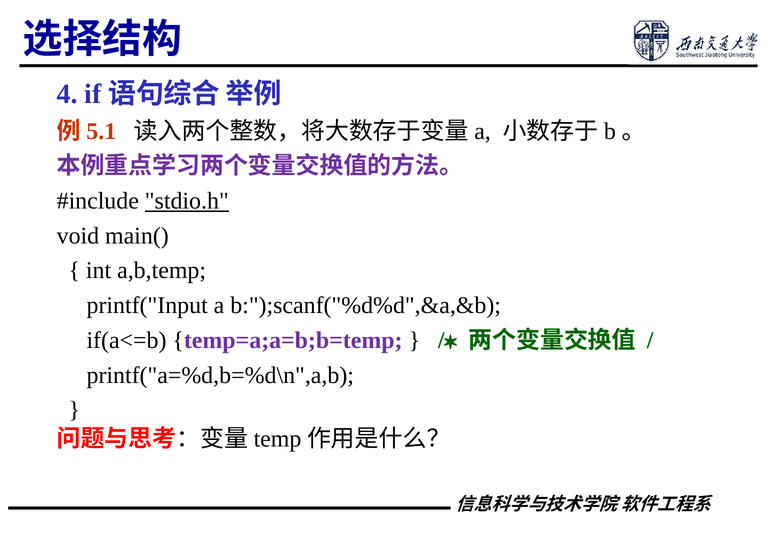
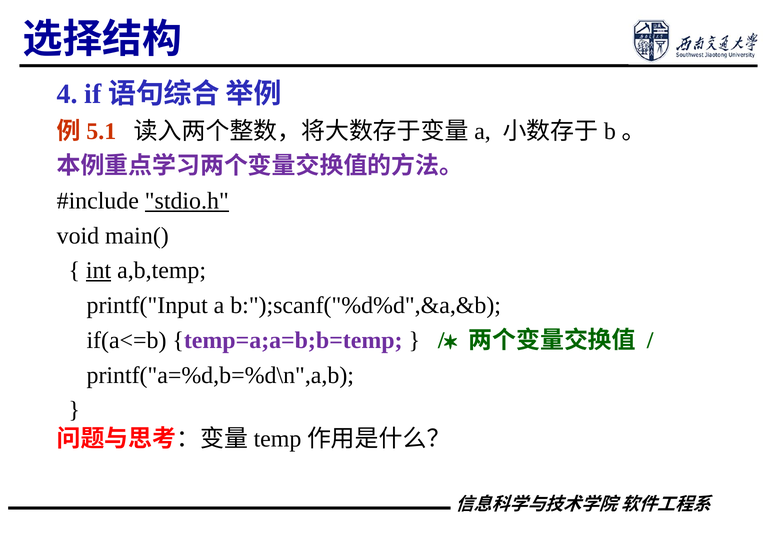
int underline: none -> present (99, 270)
